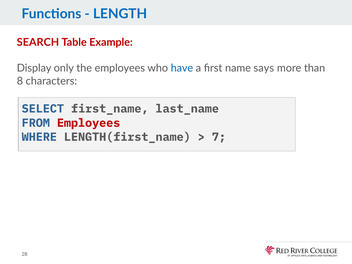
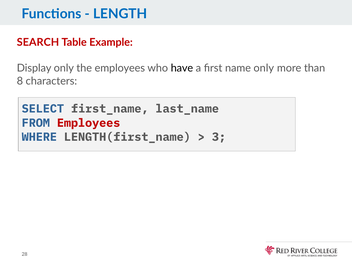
have colour: blue -> black (182, 68)
name says: says -> only (264, 68)
7: 7 -> 3 (219, 137)
